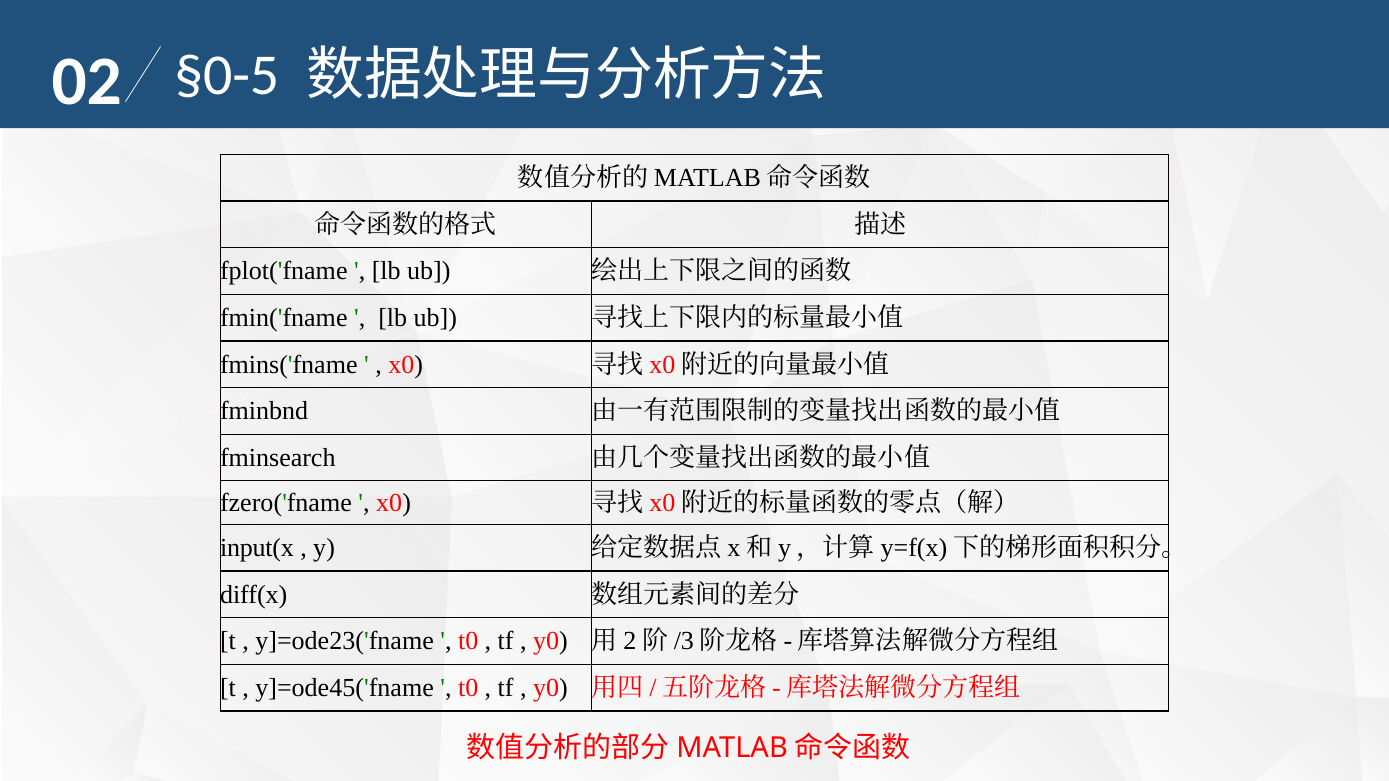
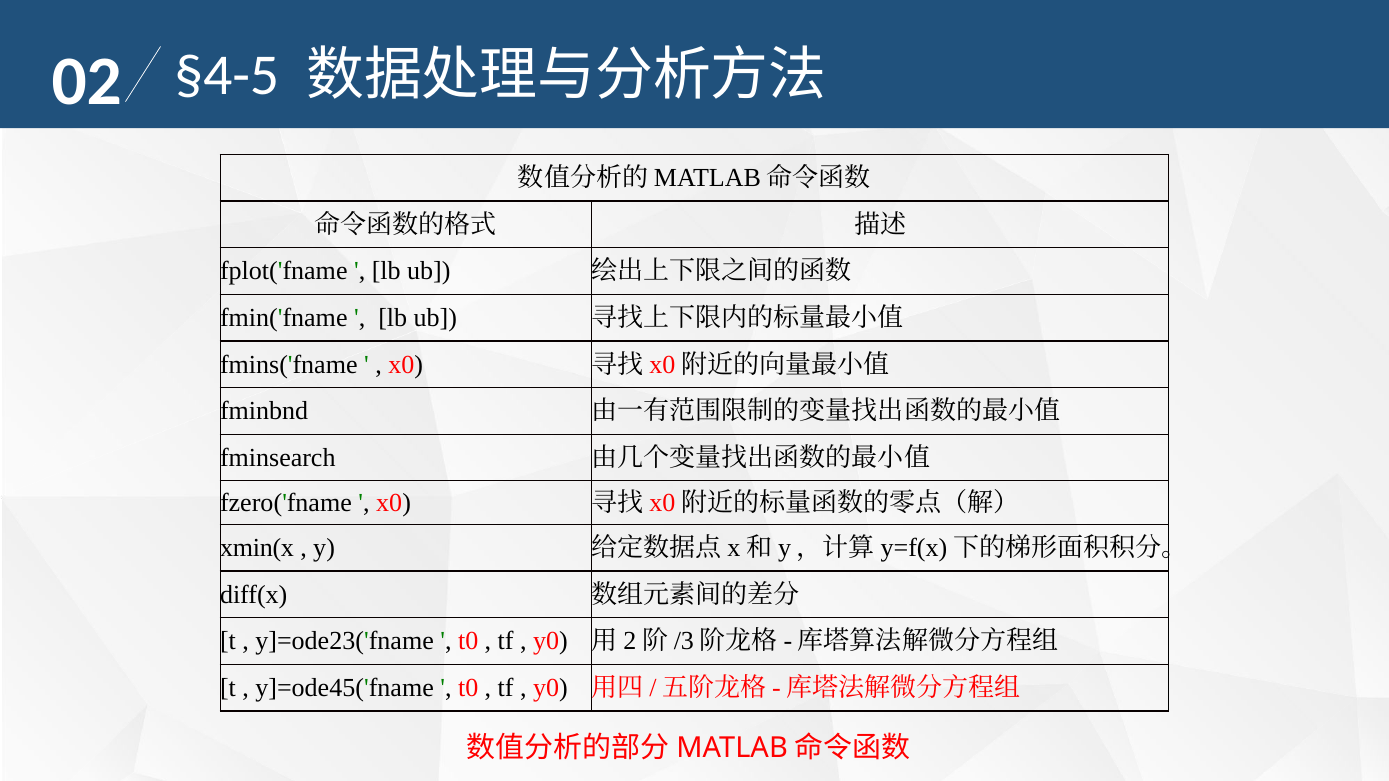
§0-5: §0-5 -> §4-5 (227, 76)
input(x: input(x -> xmin(x (257, 548)
